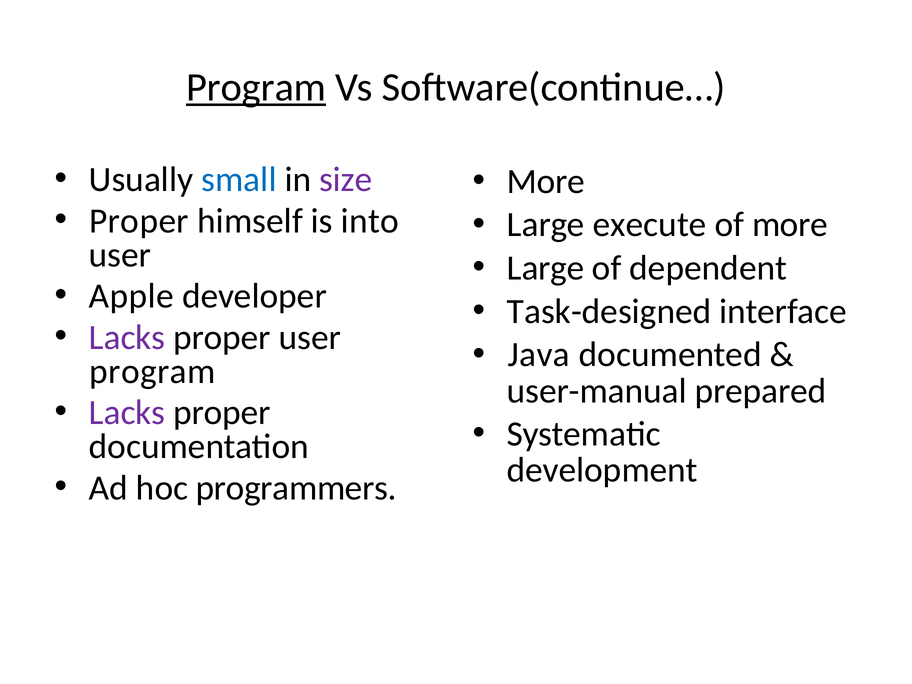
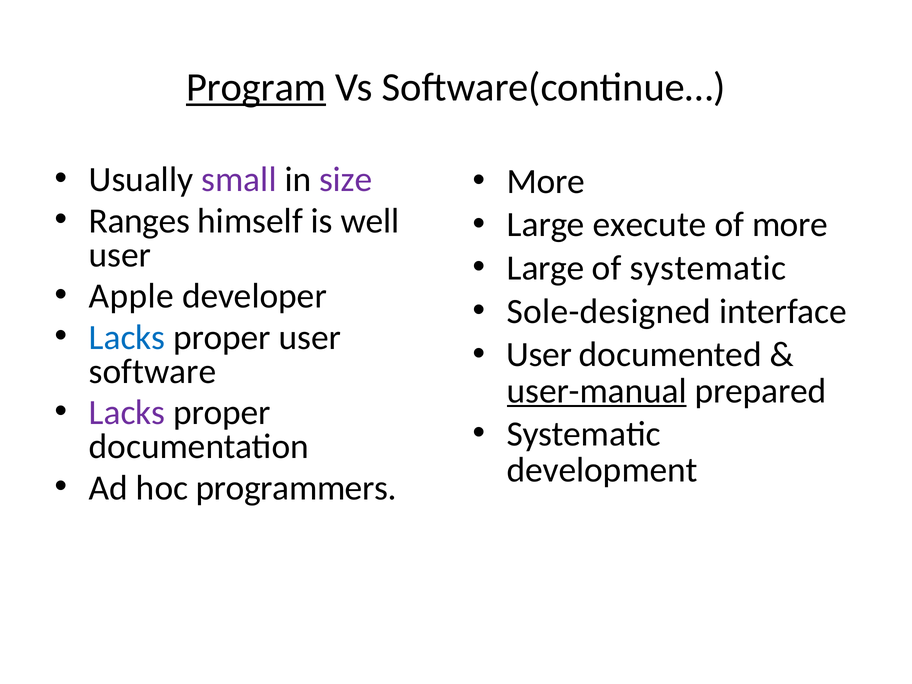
small colour: blue -> purple (239, 180)
Proper: Proper -> Ranges (139, 221)
into: into -> well (370, 221)
of dependent: dependent -> systematic (708, 268)
Task-designed: Task-designed -> Sole-designed (609, 311)
Lacks colour: purple -> blue (127, 337)
Java: Java -> User (539, 355)
program: program -> software (153, 371)
user-manual underline: none -> present (597, 391)
